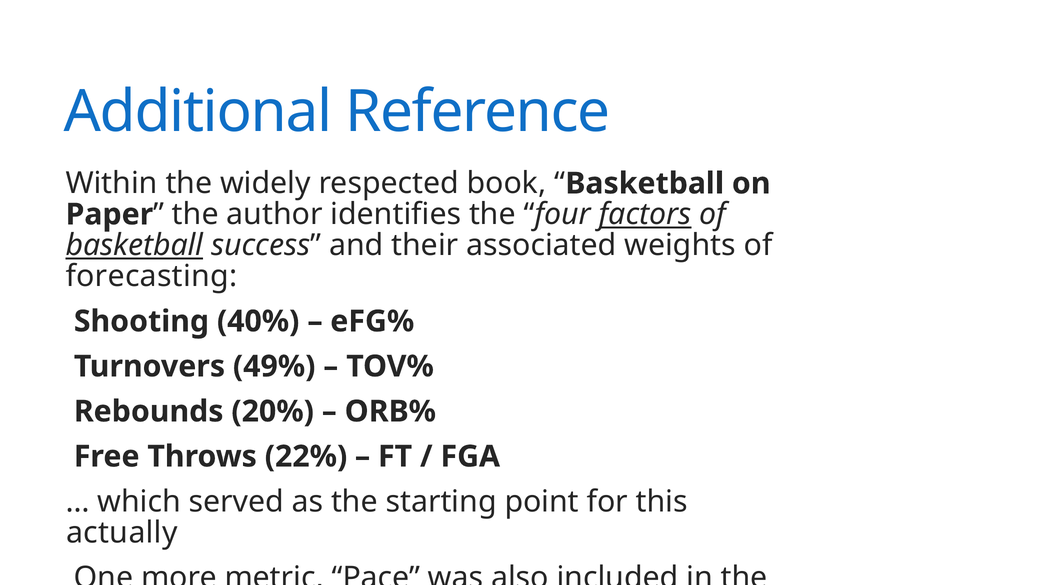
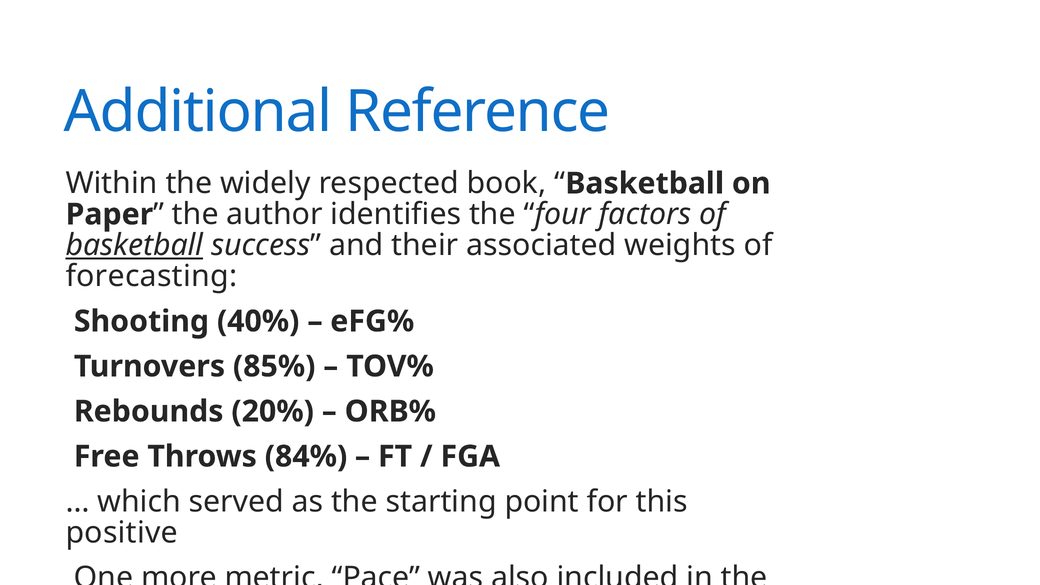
factors underline: present -> none (645, 214)
49%: 49% -> 85% (274, 366)
22%: 22% -> 84% (306, 457)
actually: actually -> positive (122, 533)
